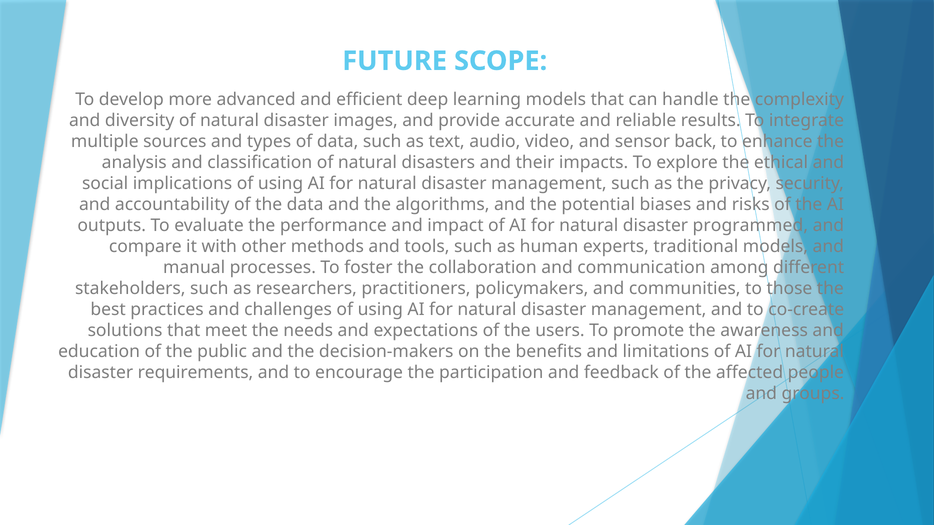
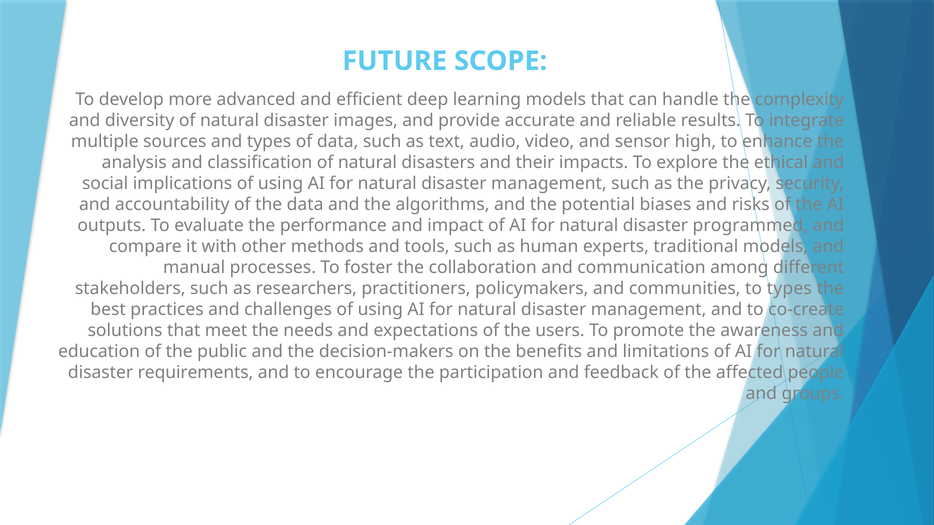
back: back -> high (695, 142)
to those: those -> types (789, 289)
